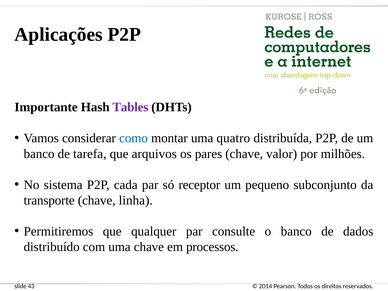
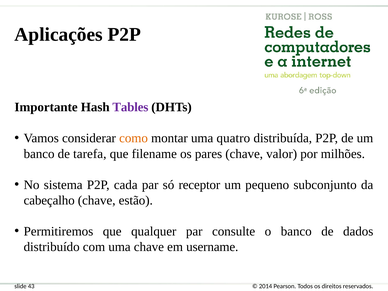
como colour: blue -> orange (134, 138)
arquivos: arquivos -> filename (154, 154)
transporte: transporte -> cabeçalho (49, 200)
linha: linha -> estão (136, 200)
processos: processos -> username (212, 247)
